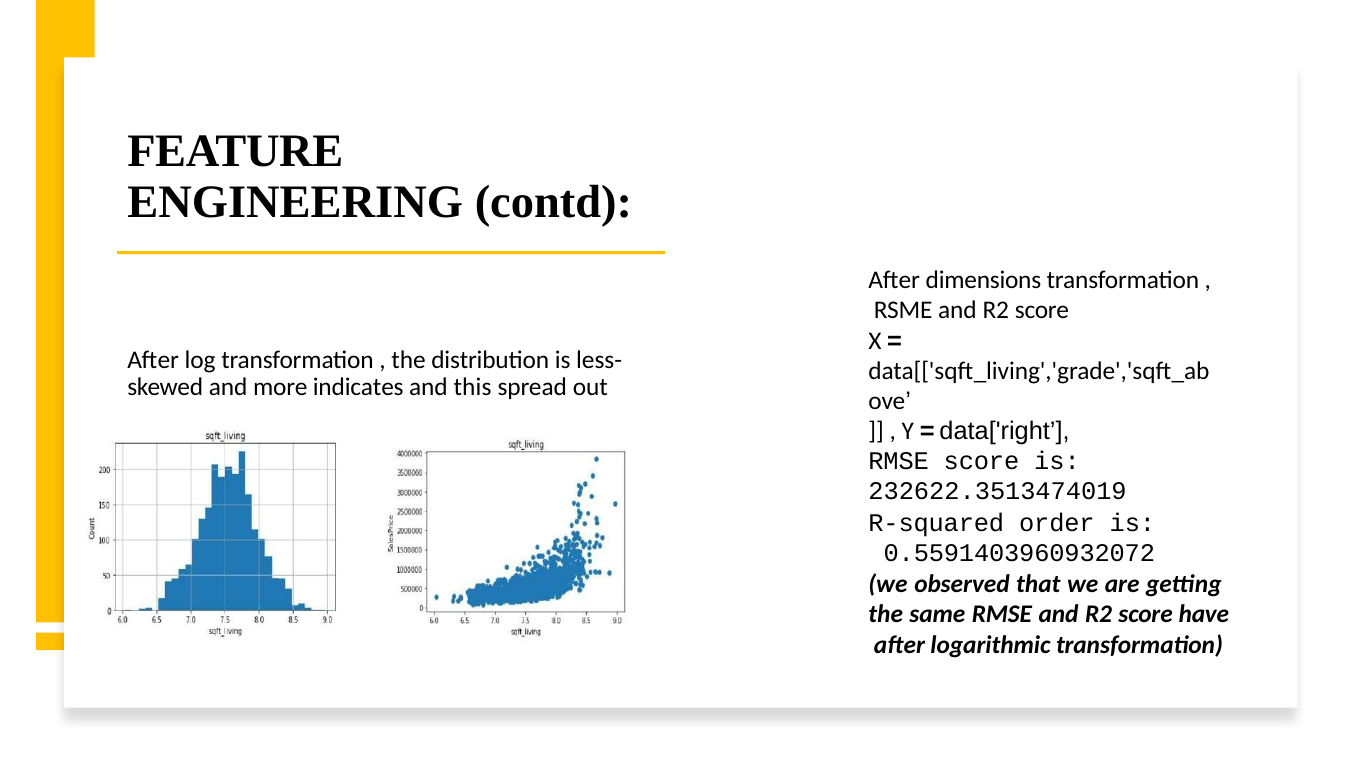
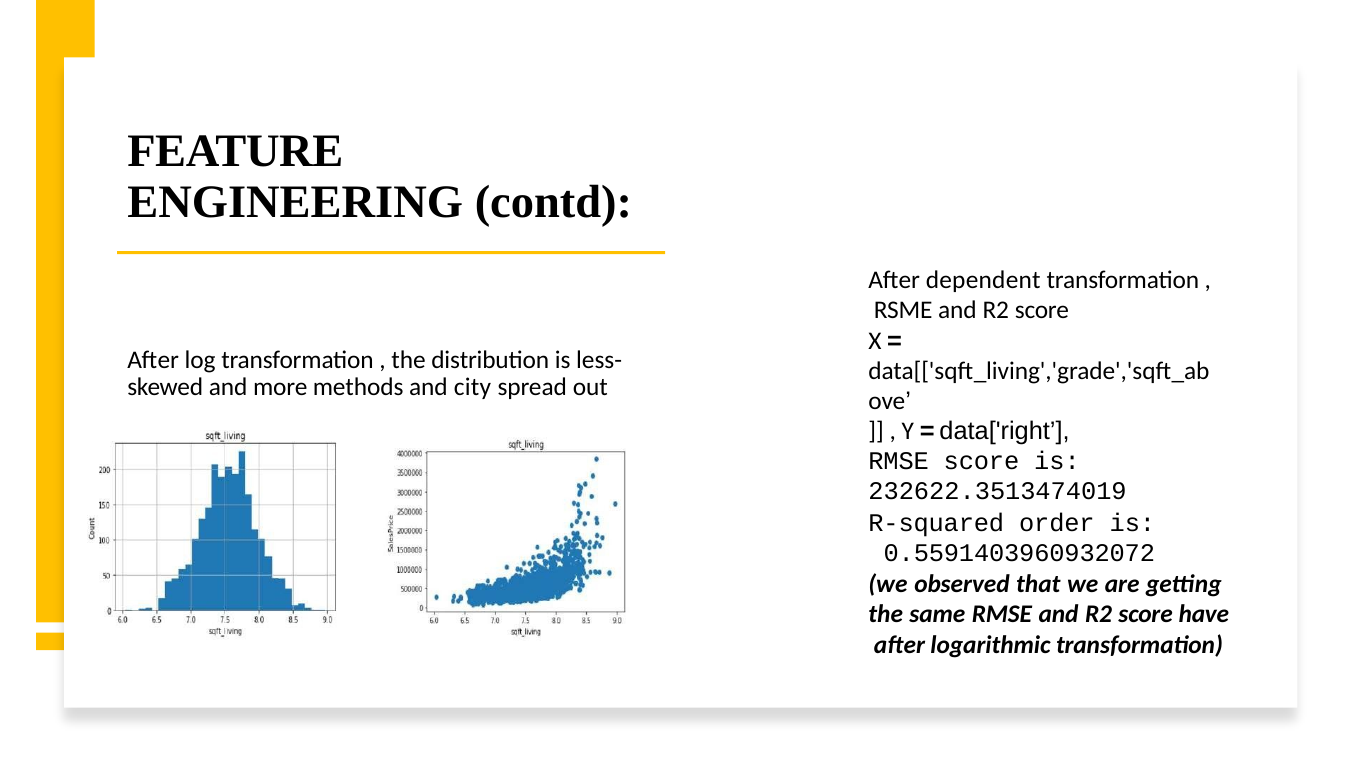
dimensions: dimensions -> dependent (983, 280)
indicates: indicates -> methods (358, 387)
this: this -> city (473, 387)
